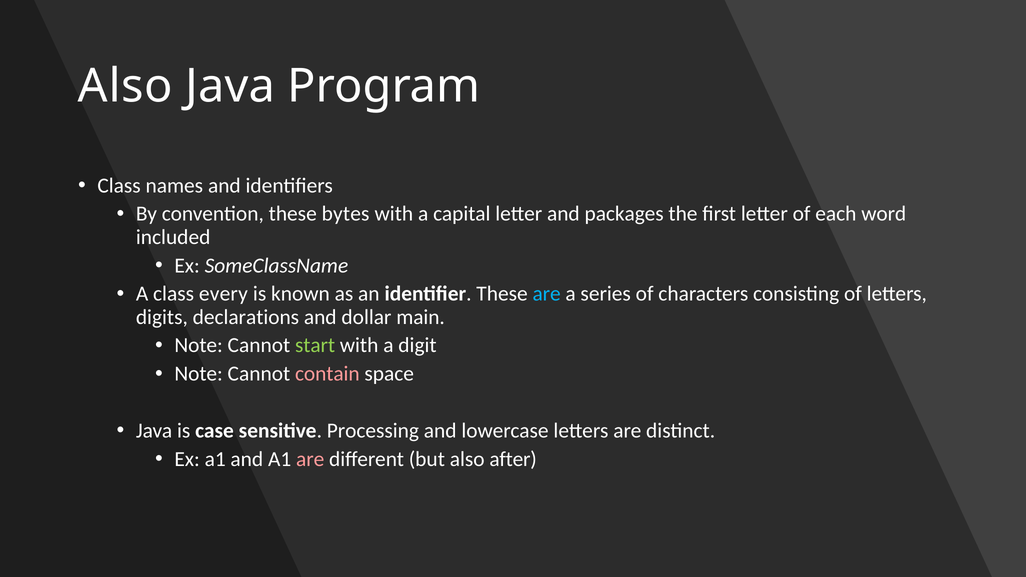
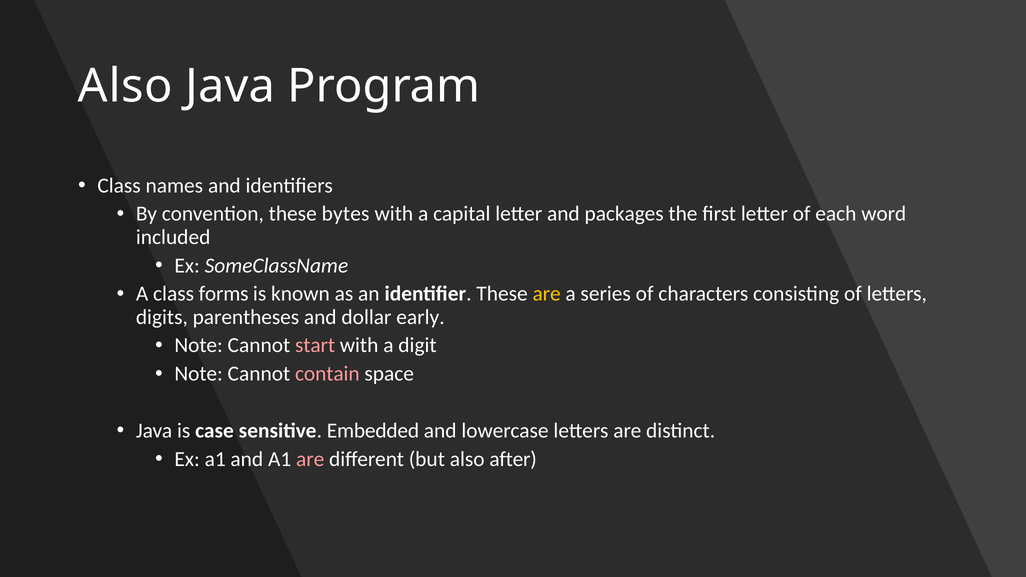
every: every -> forms (224, 294)
are colour: light blue -> yellow (547, 294)
declarations: declarations -> parentheses (246, 317)
main: main -> early (420, 317)
start colour: light green -> pink (315, 346)
Processing: Processing -> Embedded (373, 431)
